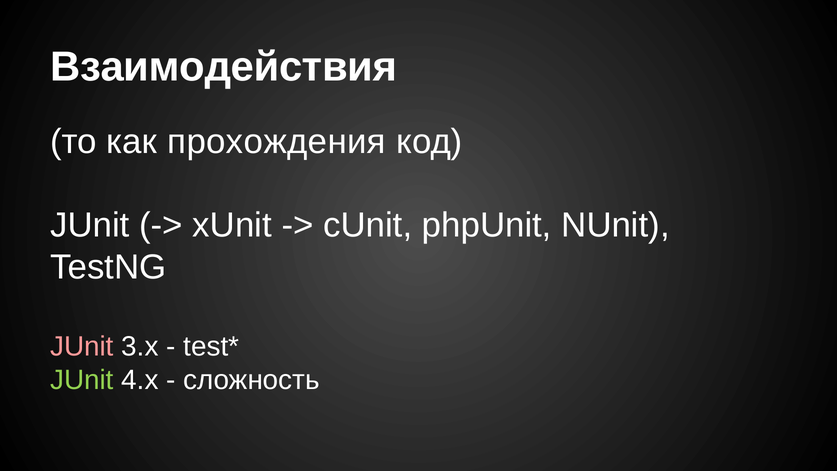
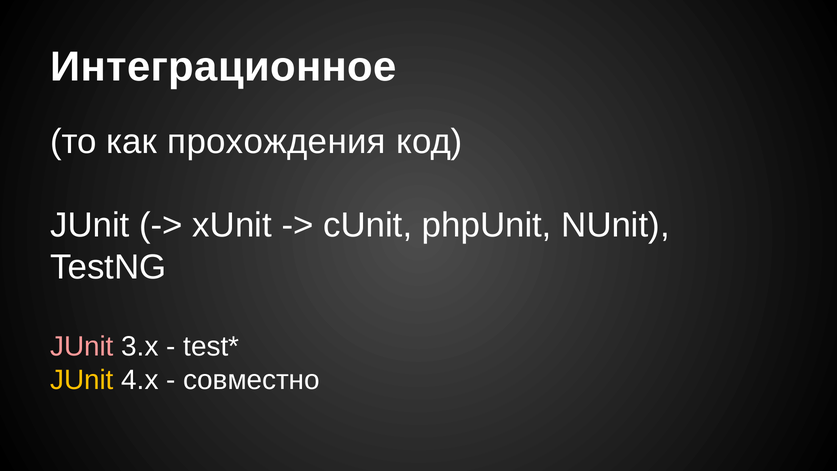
Взаимодействия: Взаимодействия -> Интеграционное (223, 67)
JUnit colour: light green -> yellow (82, 380)
сложность: сложность -> совместно (252, 380)
